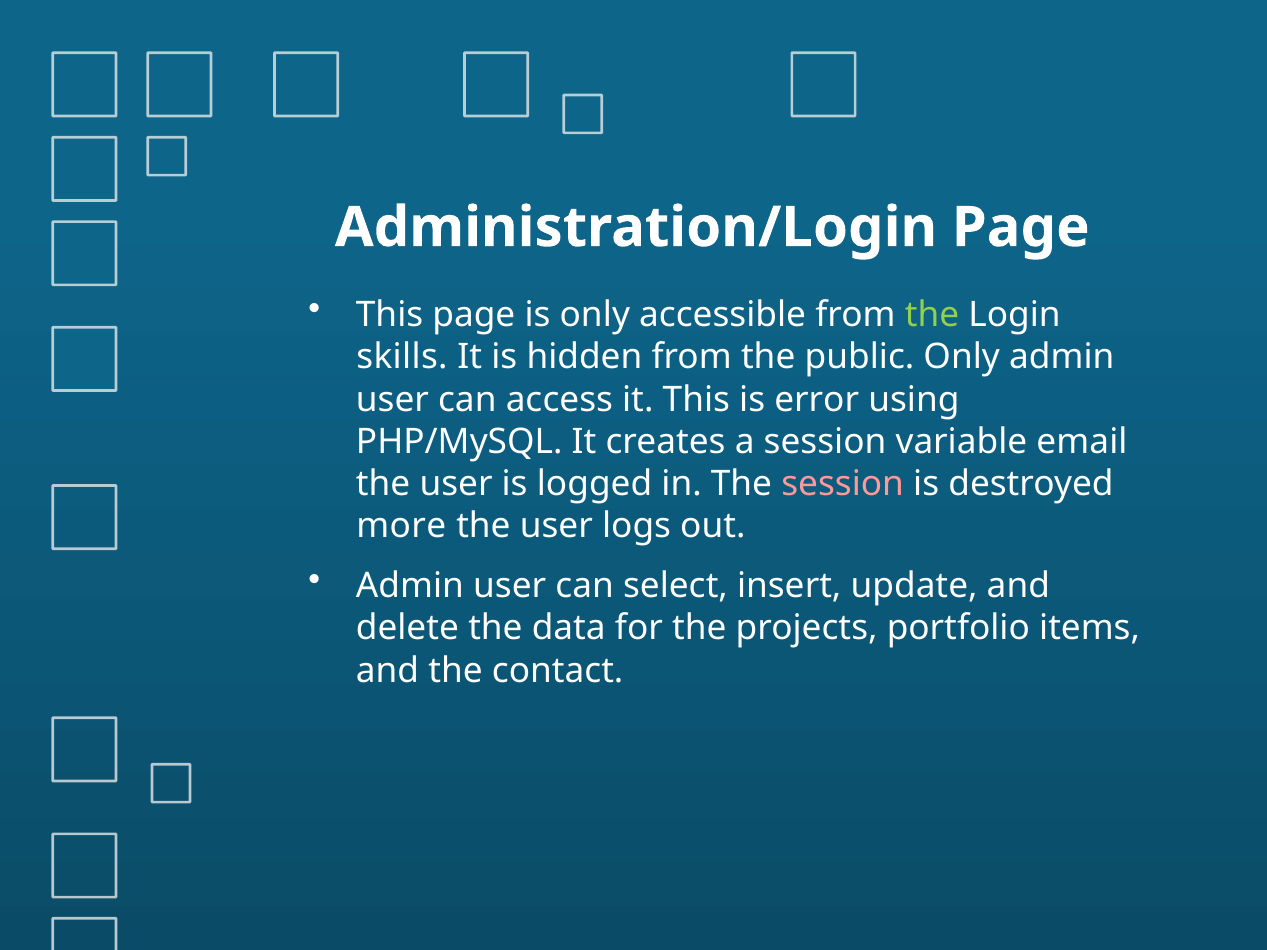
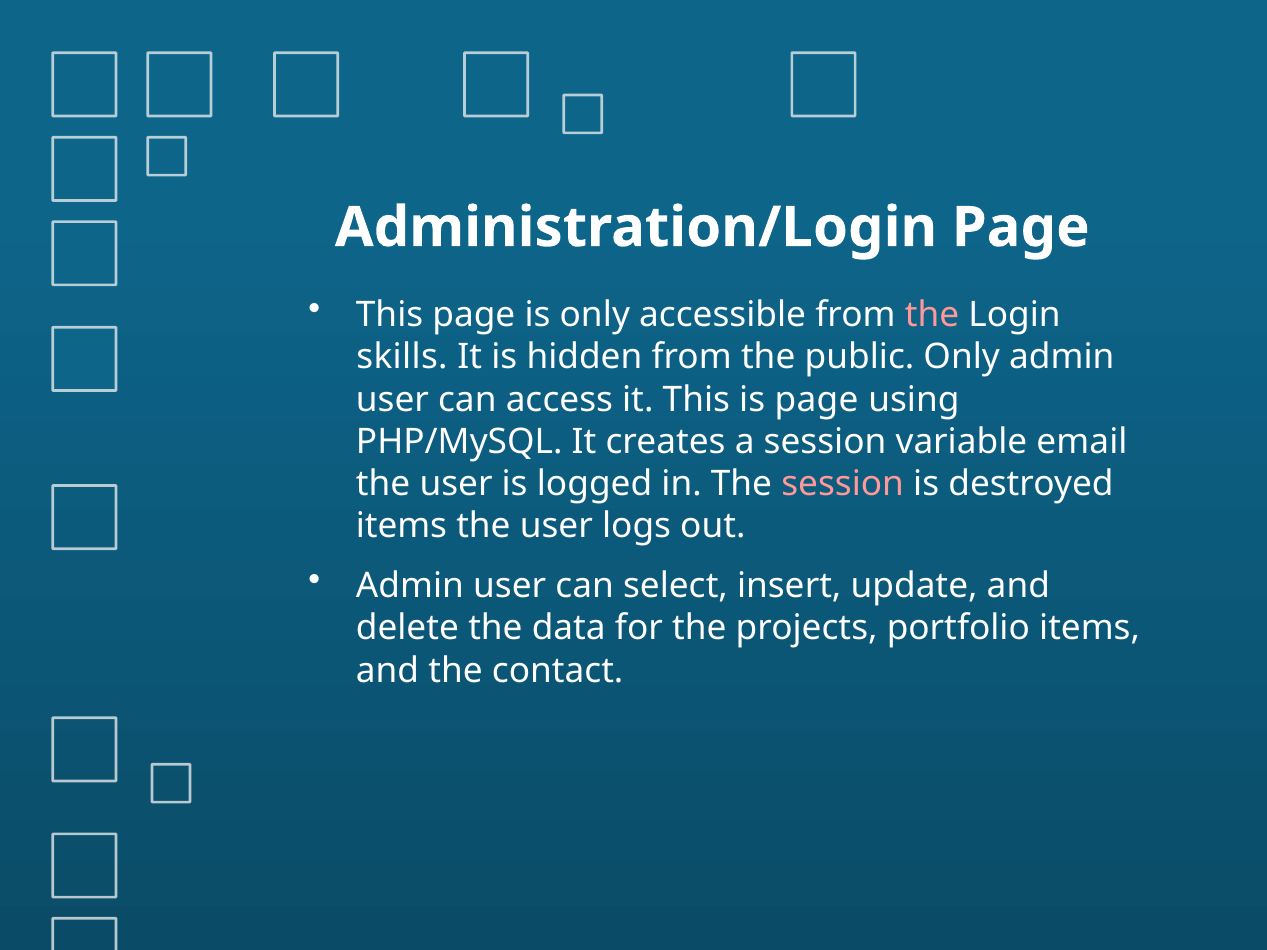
the colour: light green -> pink (932, 315)
is error: error -> page (817, 400)
more: more -> items (402, 526)
